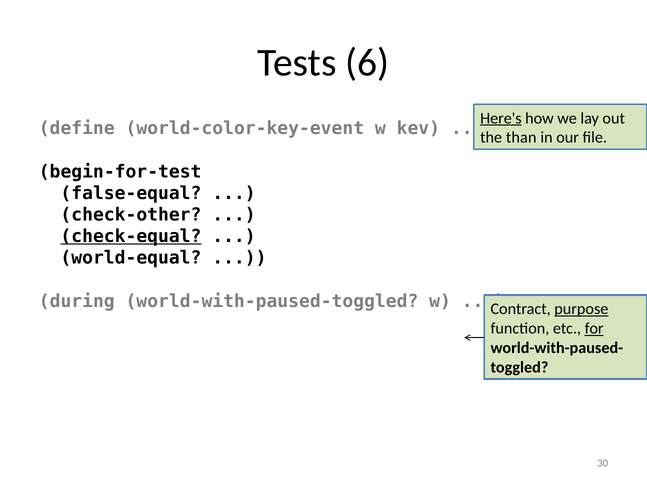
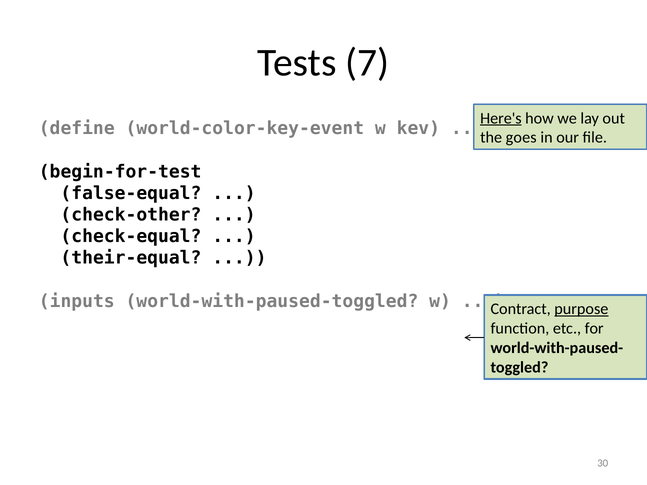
6: 6 -> 7 (367, 63)
than: than -> goes (521, 138)
check-equal underline: present -> none (131, 237)
world-equal: world-equal -> their-equal (131, 258)
during: during -> inputs (77, 301)
for underline: present -> none (594, 329)
